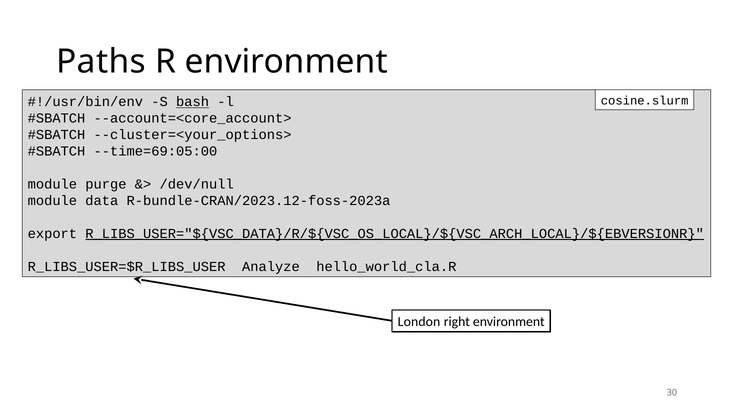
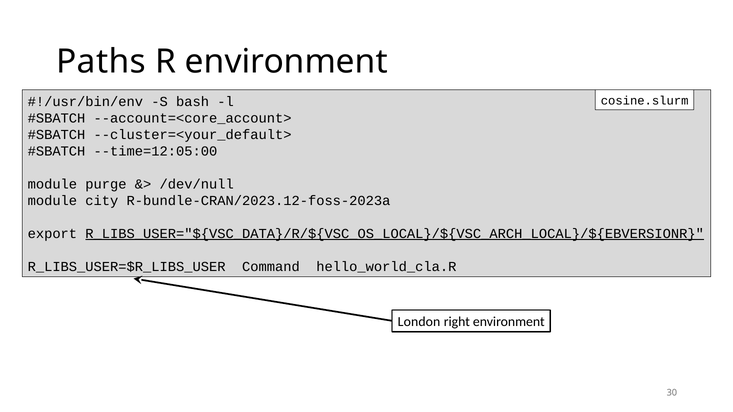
bash underline: present -> none (193, 102)
--cluster=<your_options>: --cluster=<your_options> -> --cluster=<your_default> (193, 135)
--time=69:05:00: --time=69:05:00 -> --time=12:05:00 (155, 151)
data: data -> city (102, 201)
Analyze: Analyze -> Command (271, 267)
